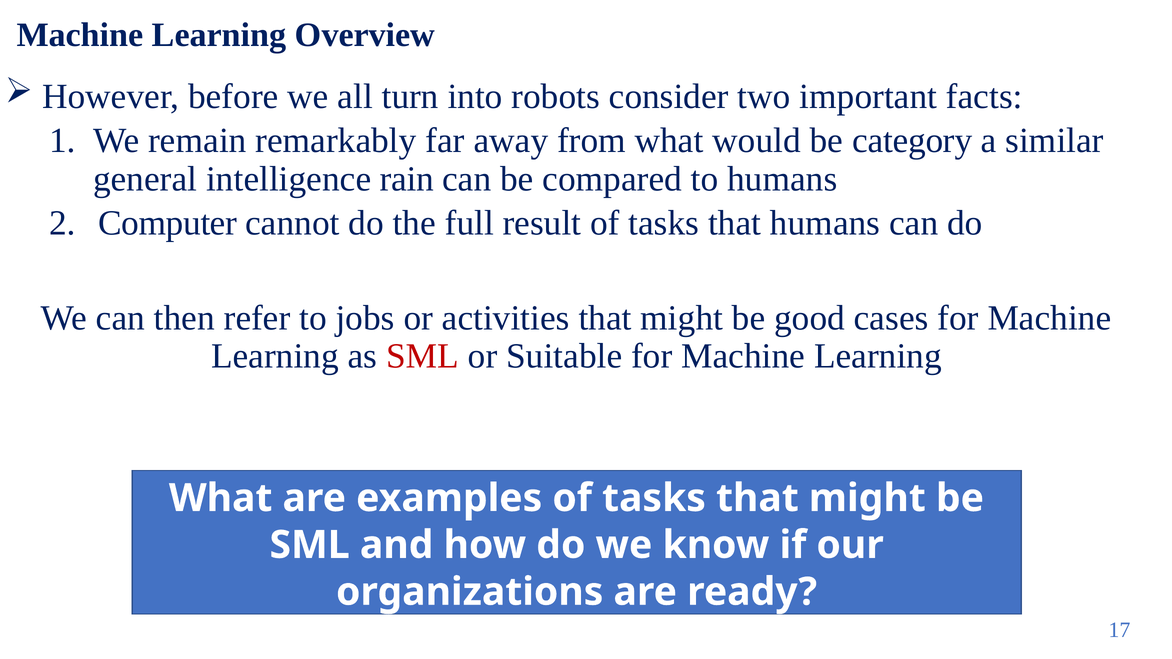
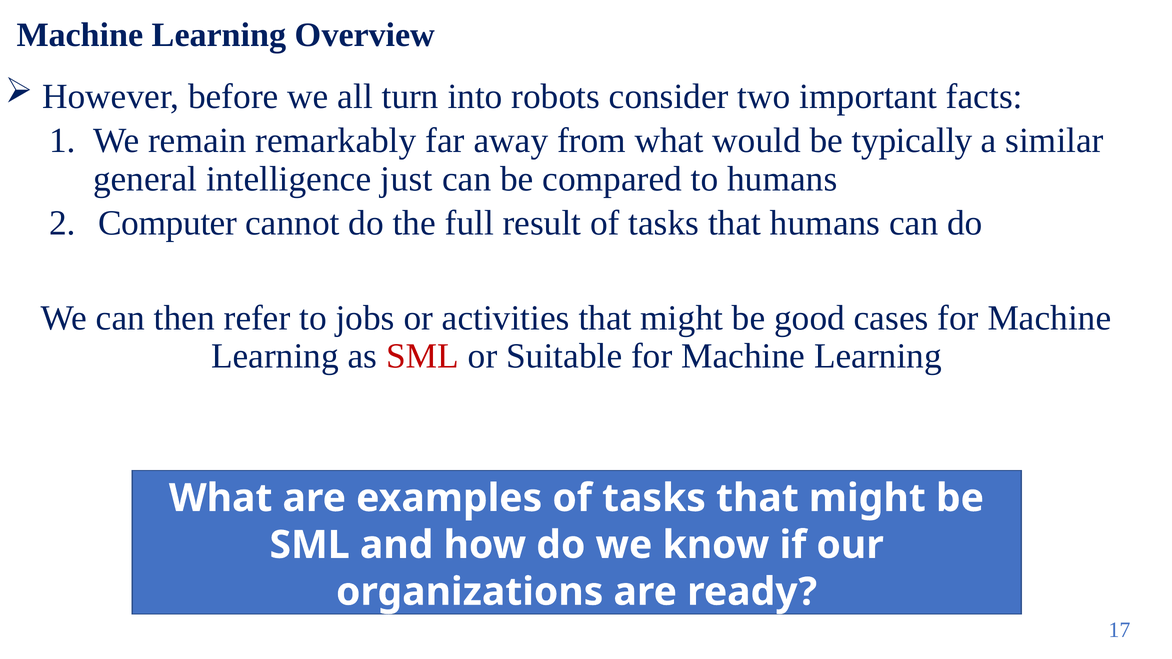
category: category -> typically (912, 141)
rain: rain -> just (407, 179)
